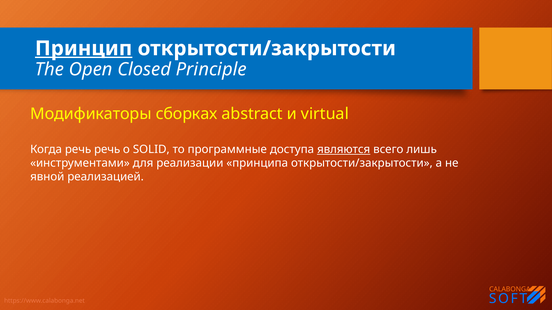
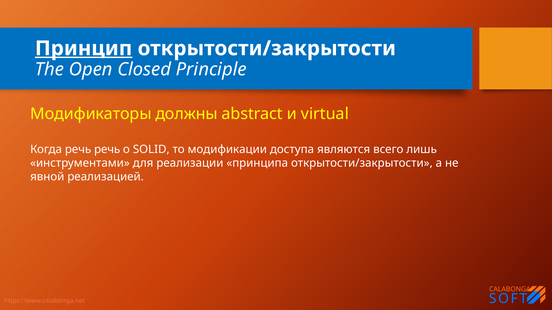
сборках: сборках -> должны (187, 114)
программные: программные -> модификации (227, 150)
являются underline: present -> none (344, 150)
